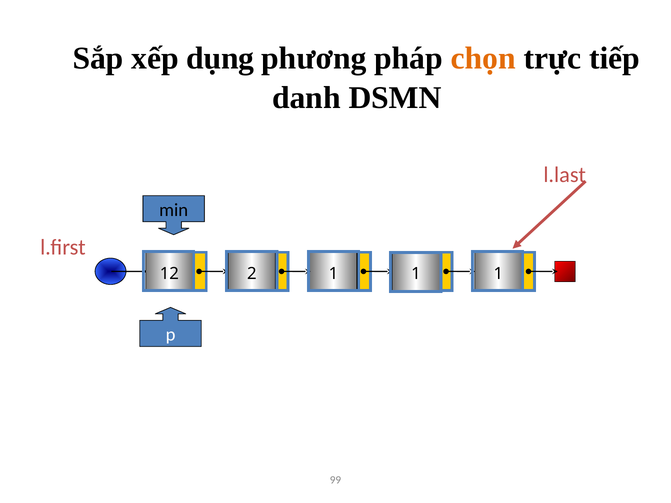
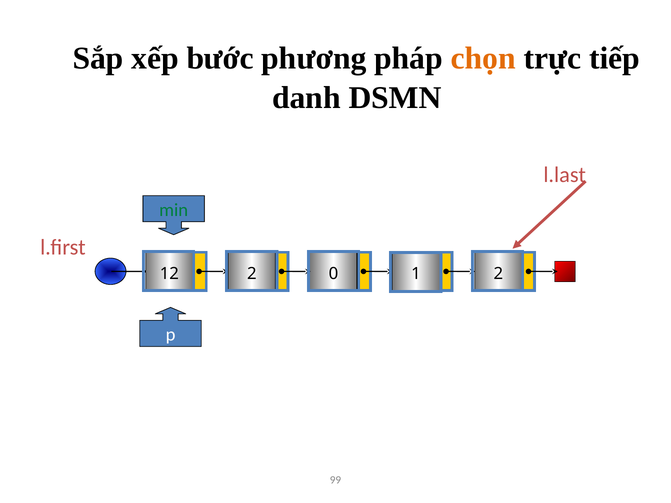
dụng: dụng -> bước (220, 58)
min colour: black -> green (174, 210)
2 1: 1 -> 0 (333, 274)
1: 1 -> 2 (498, 274)
